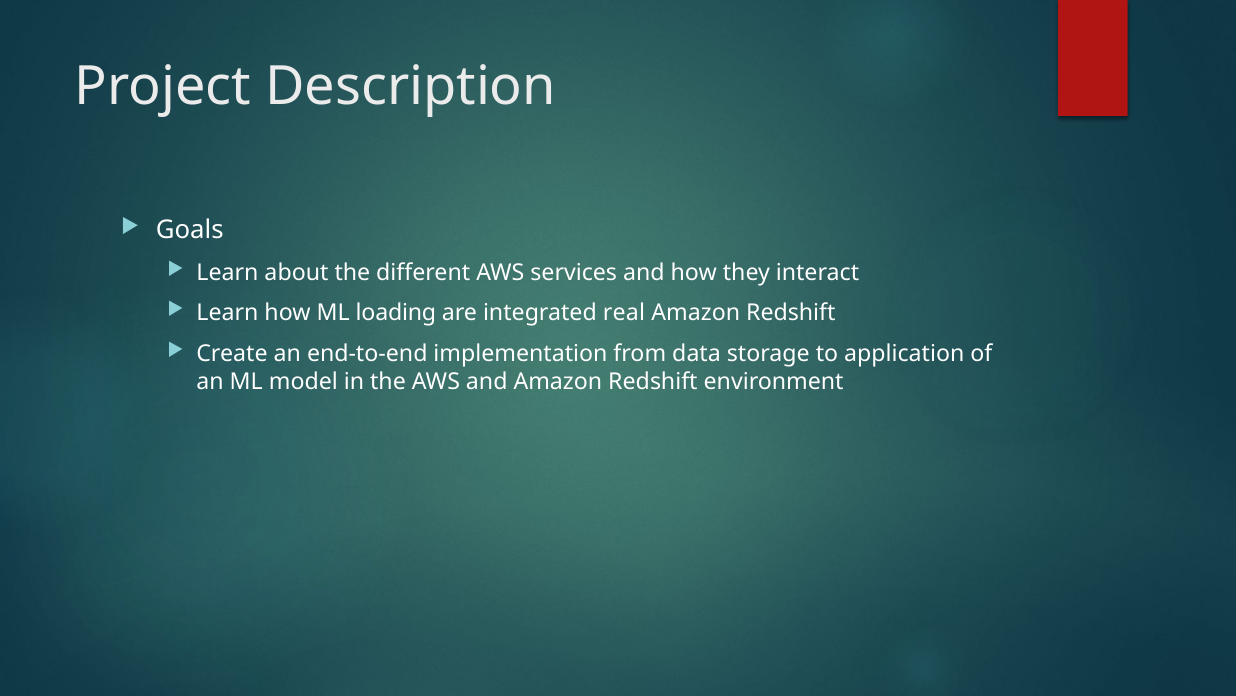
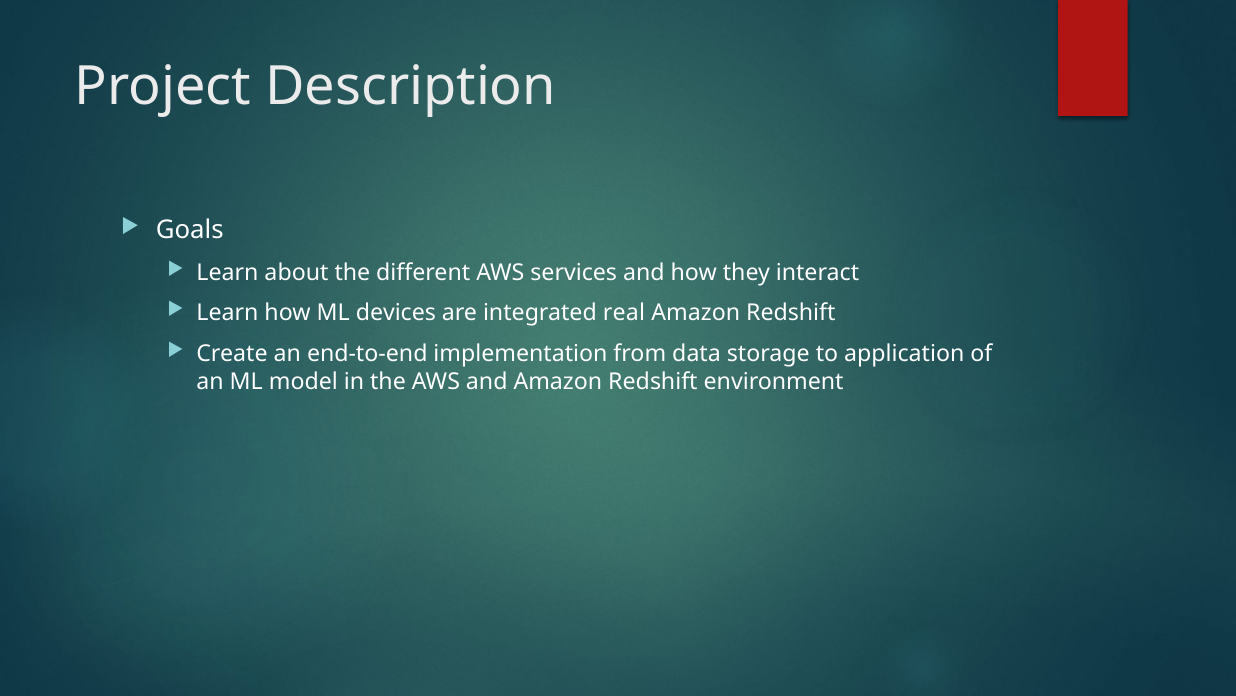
loading: loading -> devices (396, 313)
